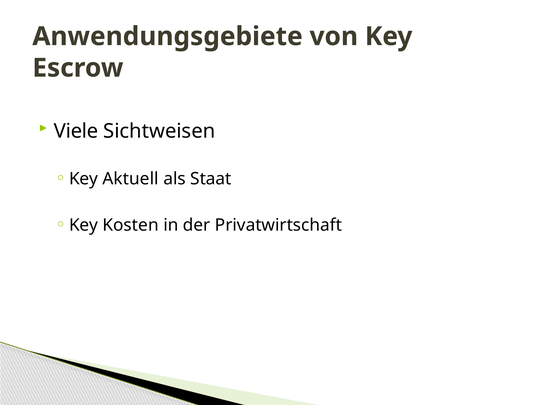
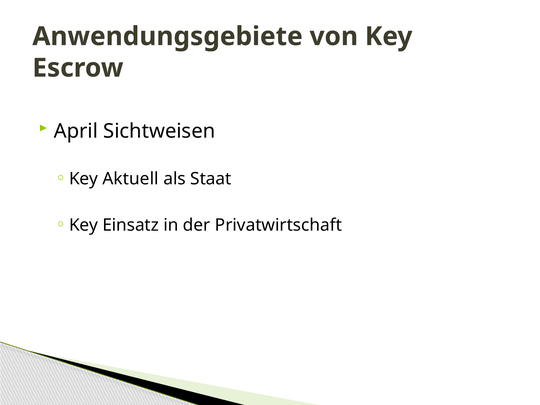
Viele: Viele -> April (76, 131)
Kosten: Kosten -> Einsatz (131, 225)
